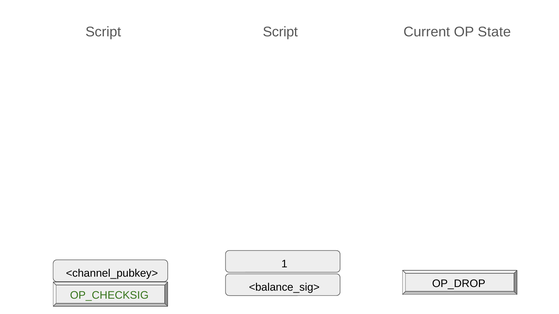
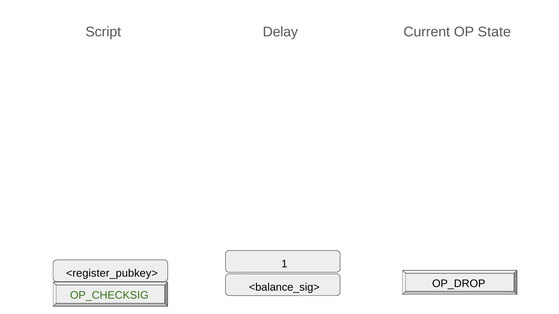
Script Script: Script -> Delay (280, 32)
<channel_pubkey>: <channel_pubkey> -> <register_pubkey> (112, 274)
